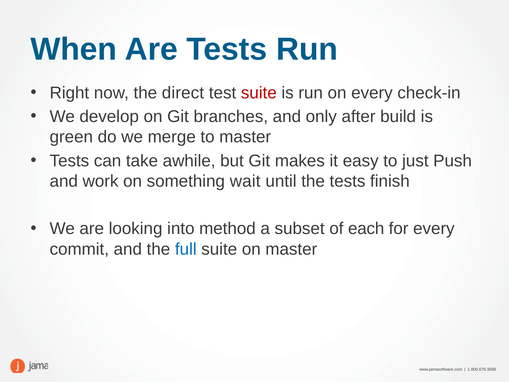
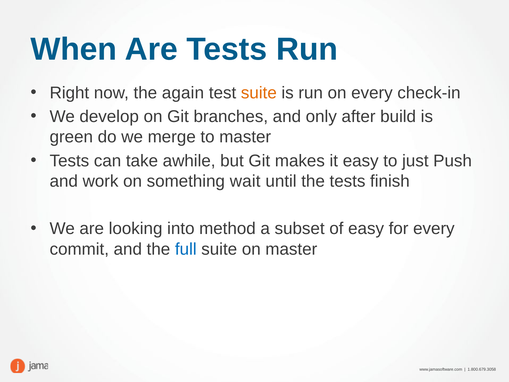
direct: direct -> again (183, 93)
suite colour: red -> orange (259, 93)
of each: each -> easy (366, 229)
